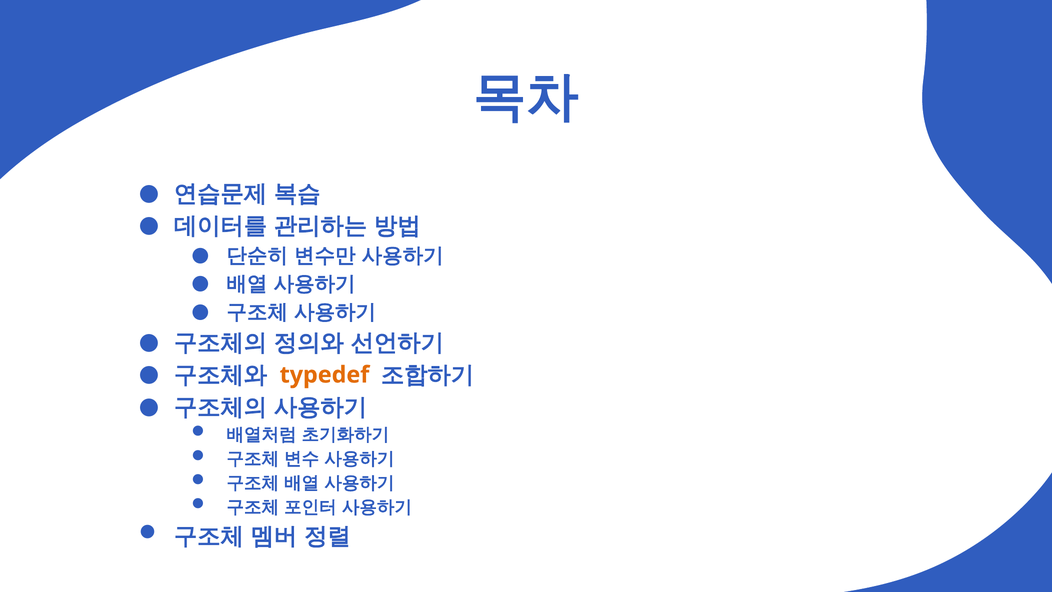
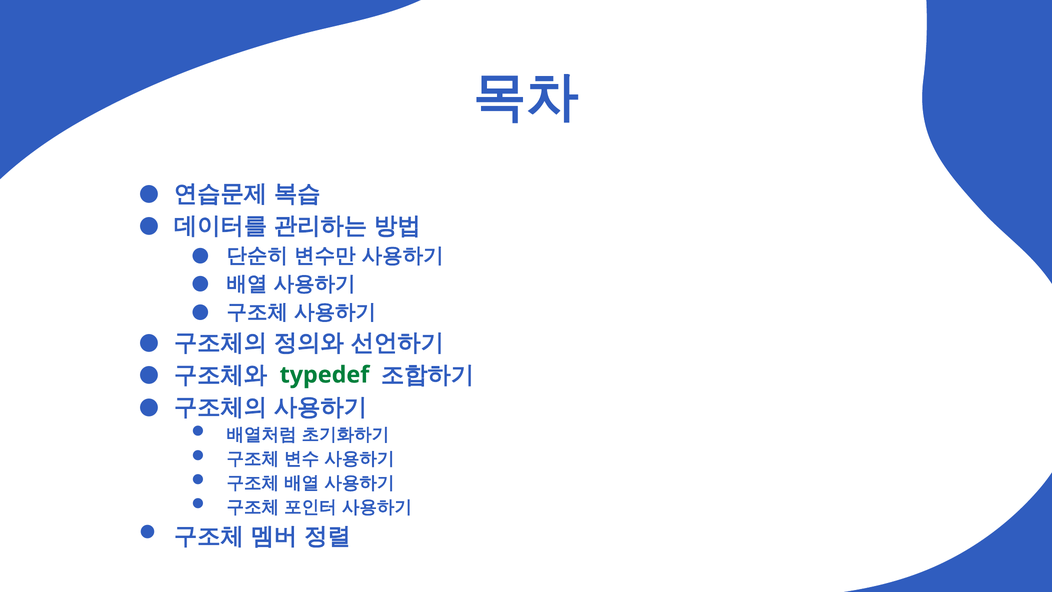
typedef colour: orange -> green (324, 375)
